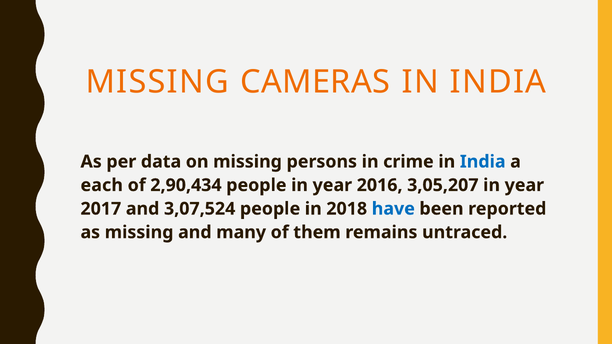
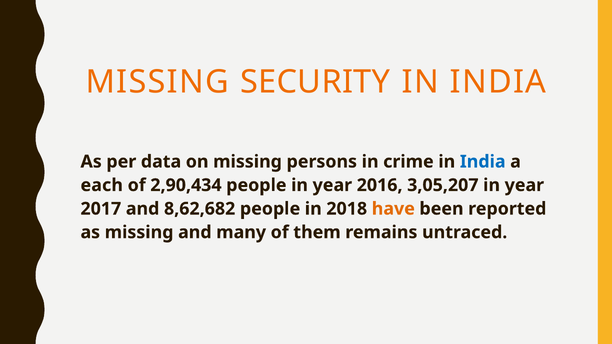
CAMERAS: CAMERAS -> SECURITY (315, 82)
3,07,524: 3,07,524 -> 8,62,682 (200, 209)
have colour: blue -> orange (393, 209)
